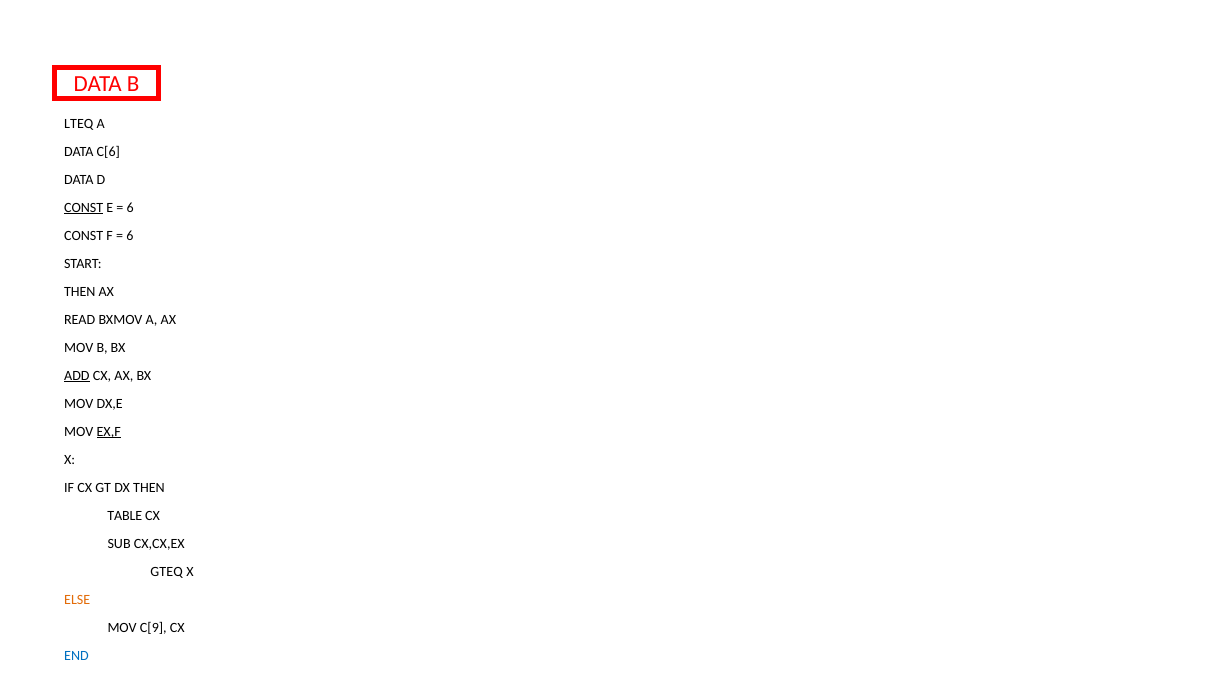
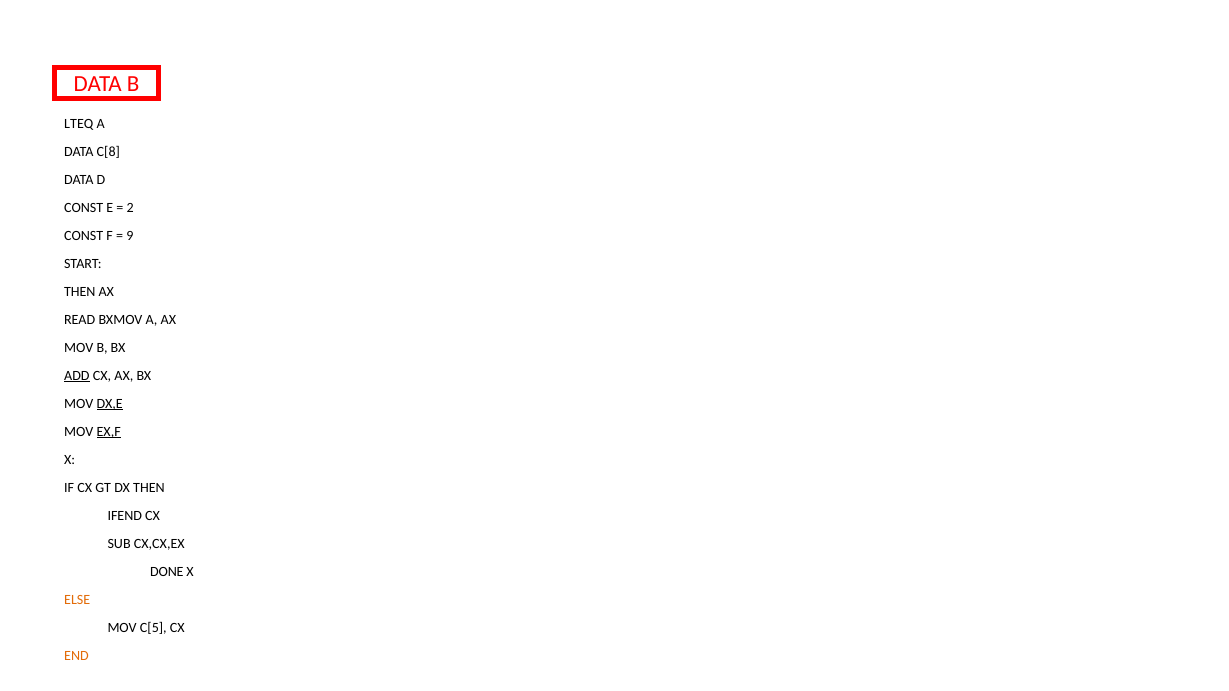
C[6: C[6 -> C[8 (108, 152)
CONST underline: present -> none (84, 208)
6: 6 -> 2 (130, 208)
6: 6 -> 9 (130, 236)
DX,E underline: none -> present (110, 404)
TABLE: TABLE -> IFEND (125, 516)
GTEQ: GTEQ -> DONE (167, 572)
C[9: C[9 -> C[5 (153, 628)
END colour: blue -> orange (76, 656)
